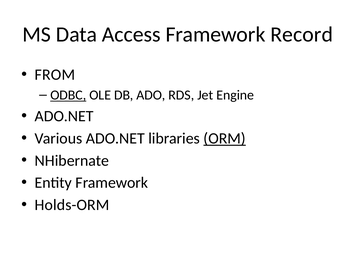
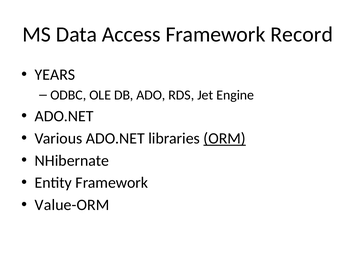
FROM: FROM -> YEARS (55, 75)
ODBC underline: present -> none (68, 95)
Holds-ORM: Holds-ORM -> Value-ORM (72, 205)
